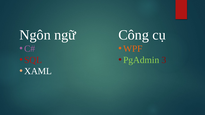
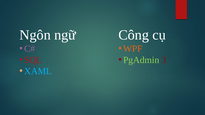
XAML colour: white -> light blue (38, 71)
